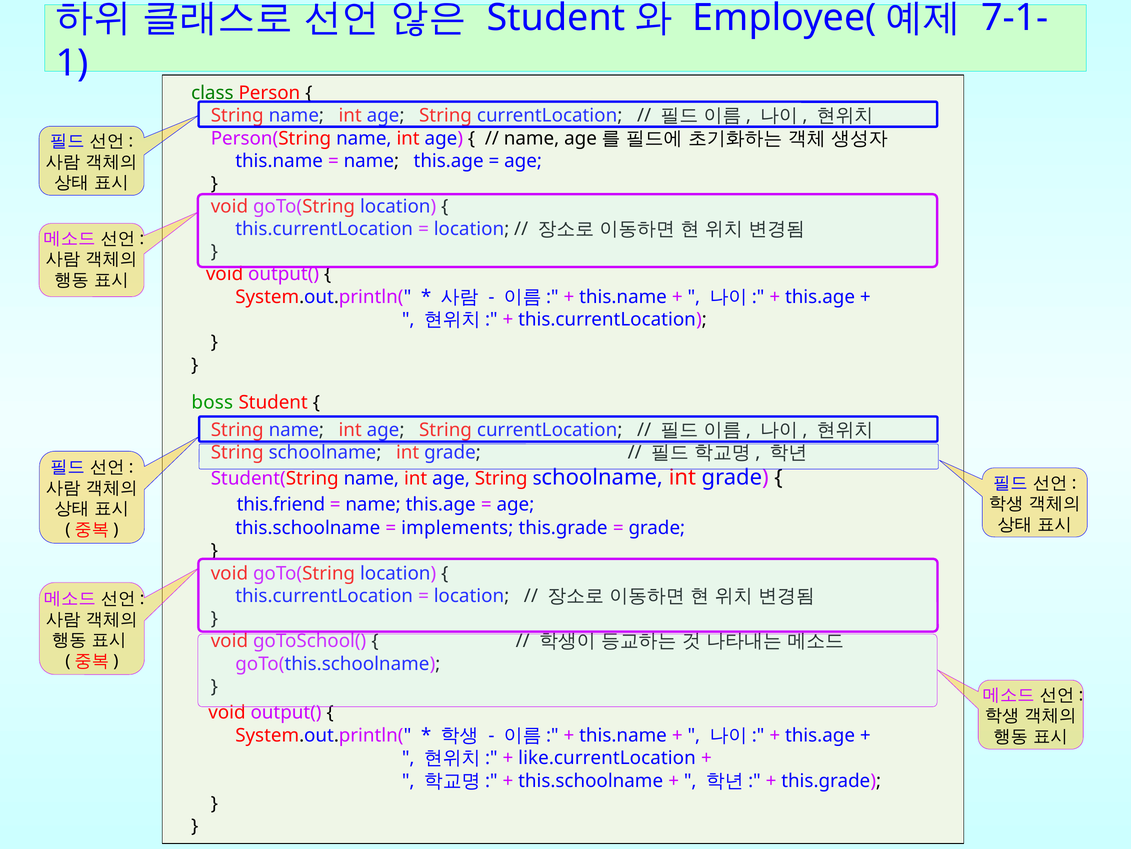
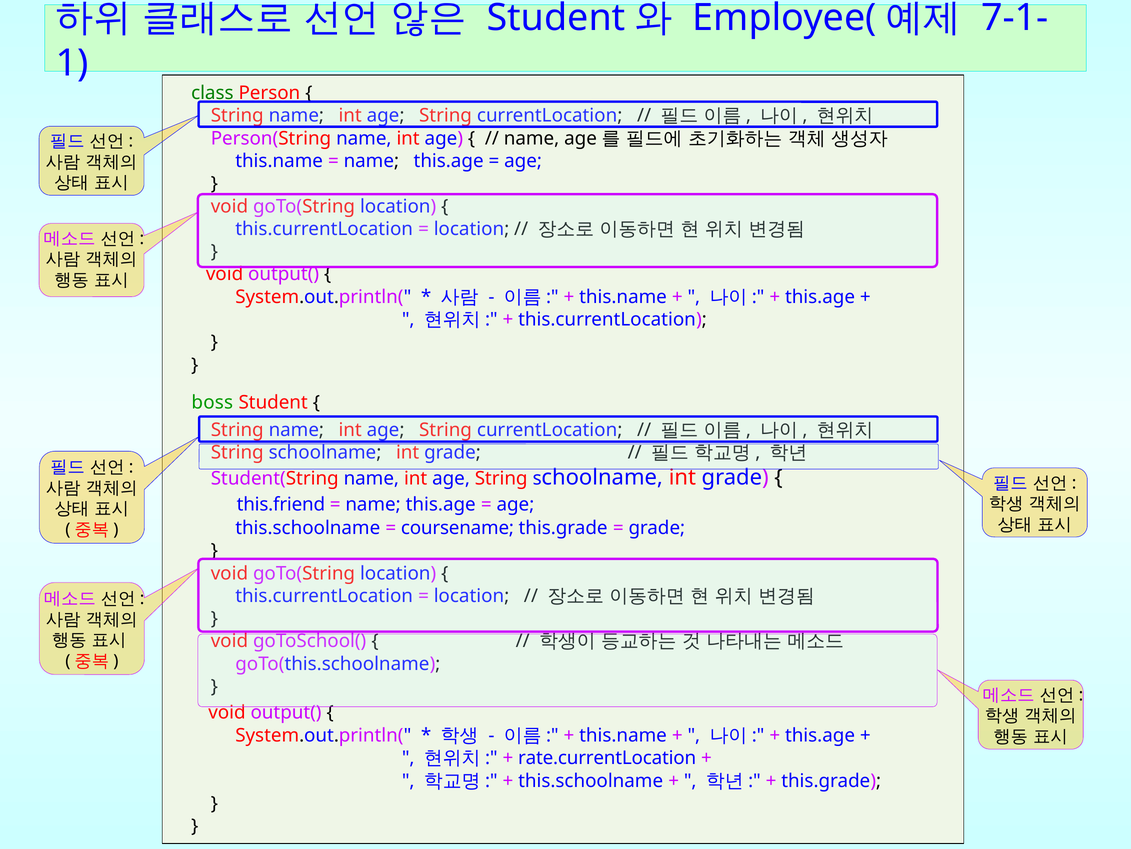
implements: implements -> coursename (457, 528)
like.currentLocation: like.currentLocation -> rate.currentLocation (607, 758)
